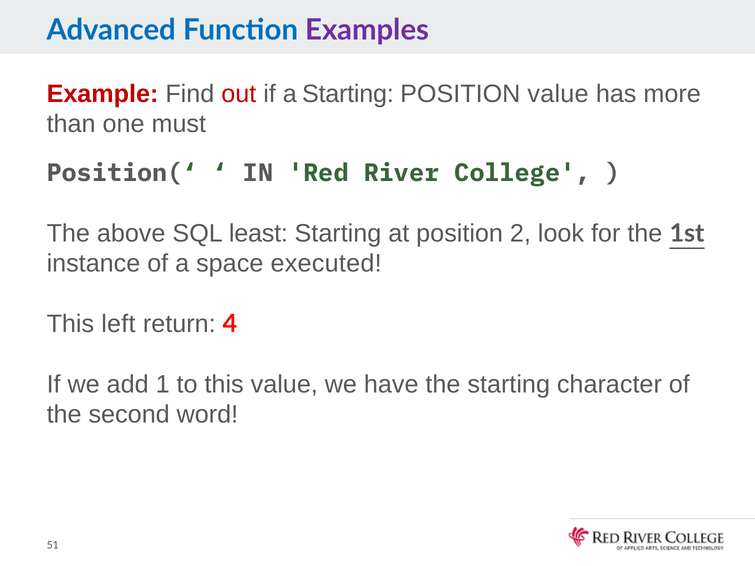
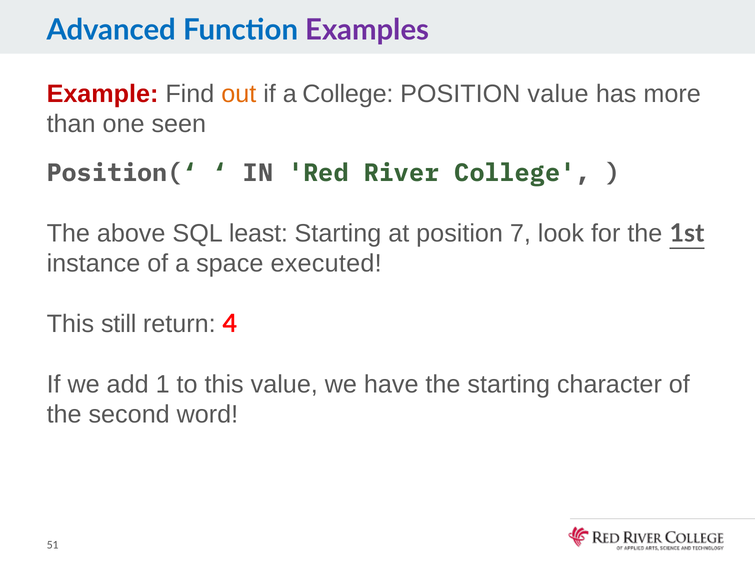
out colour: red -> orange (239, 94)
a Starting: Starting -> College (348, 94)
must: must -> seen (179, 124)
2: 2 -> 7 (520, 233)
left: left -> still (119, 324)
